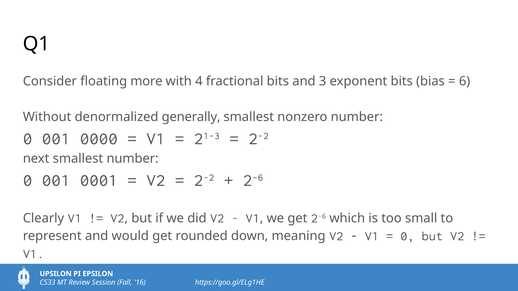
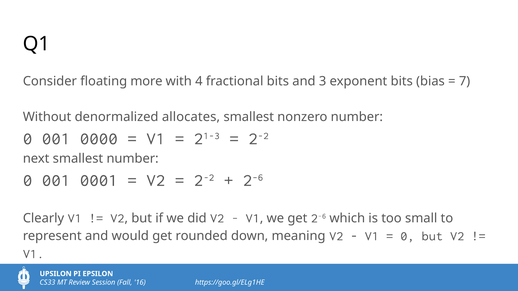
6: 6 -> 7 (465, 81)
generally: generally -> allocates (191, 117)
